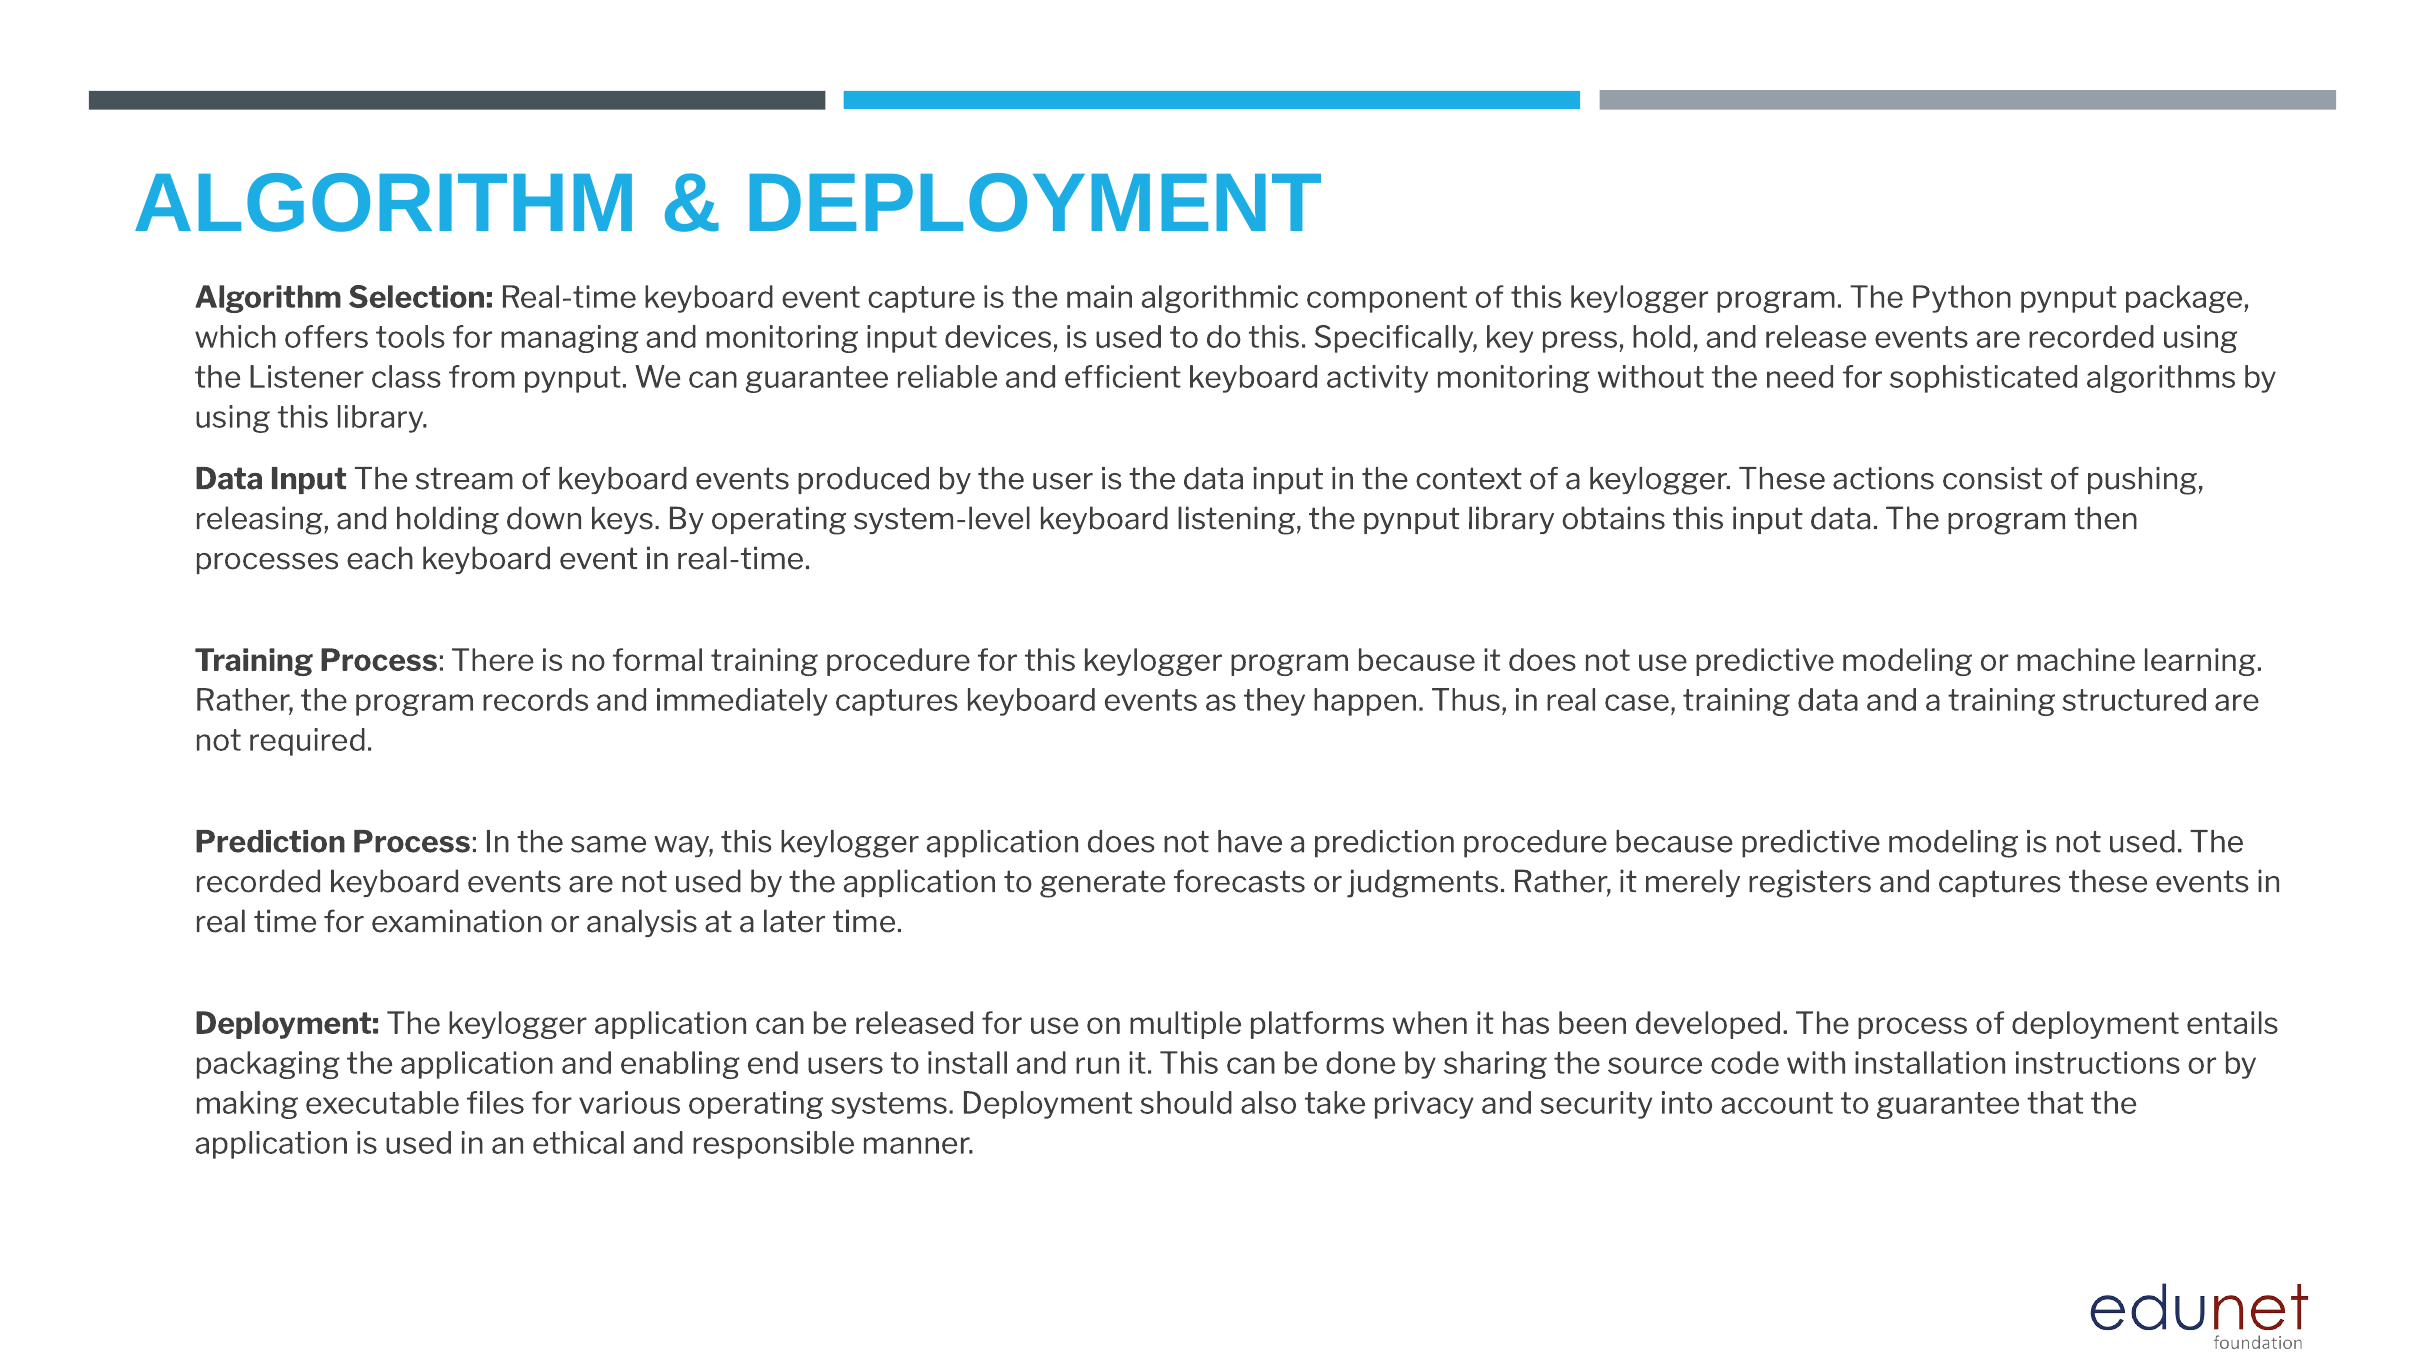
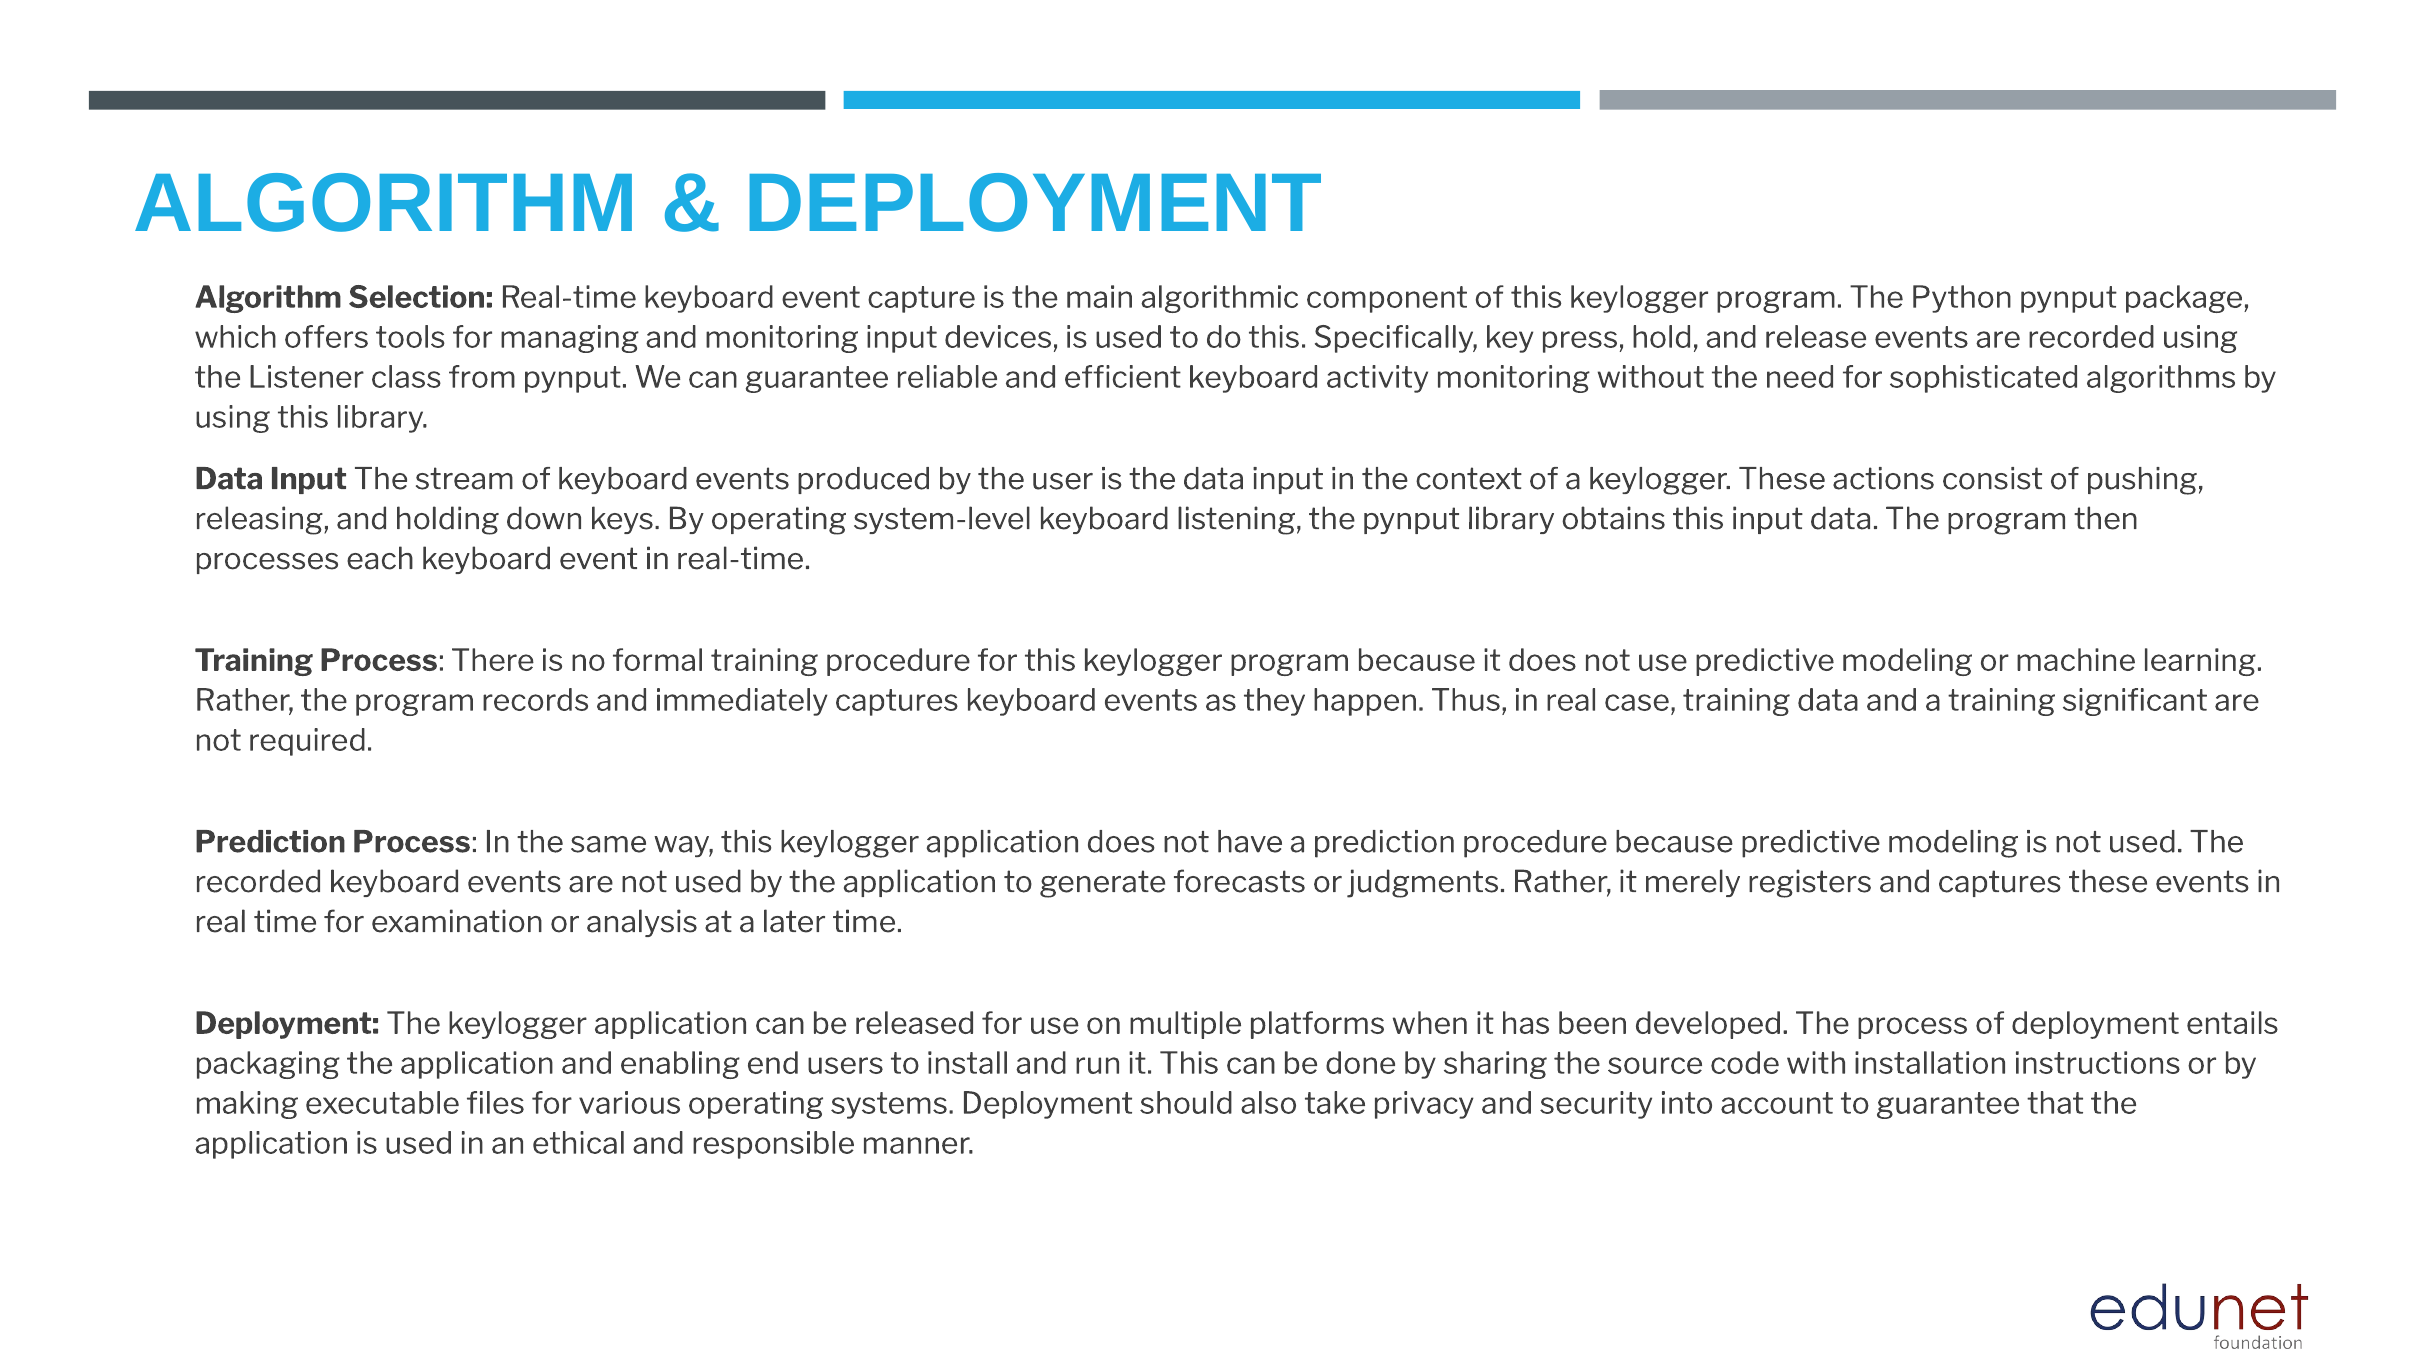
structured: structured -> significant (2135, 701)
